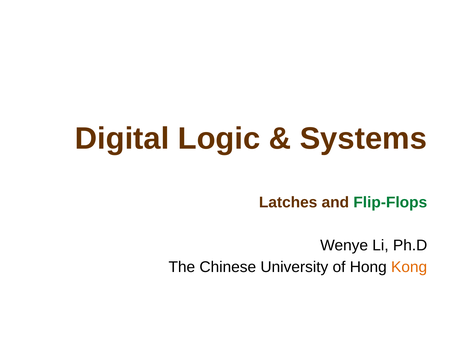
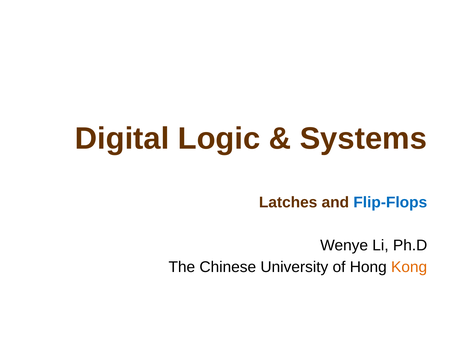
Flip-Flops colour: green -> blue (390, 202)
